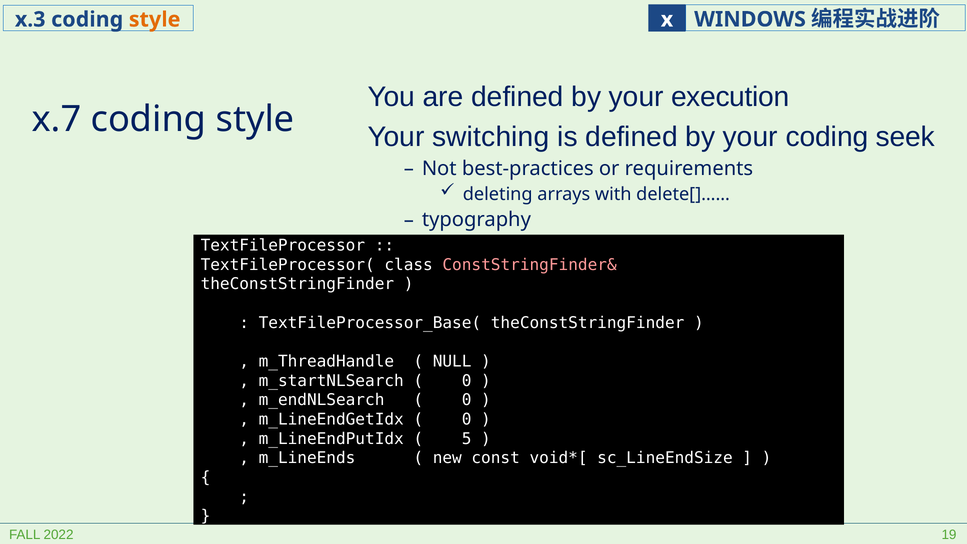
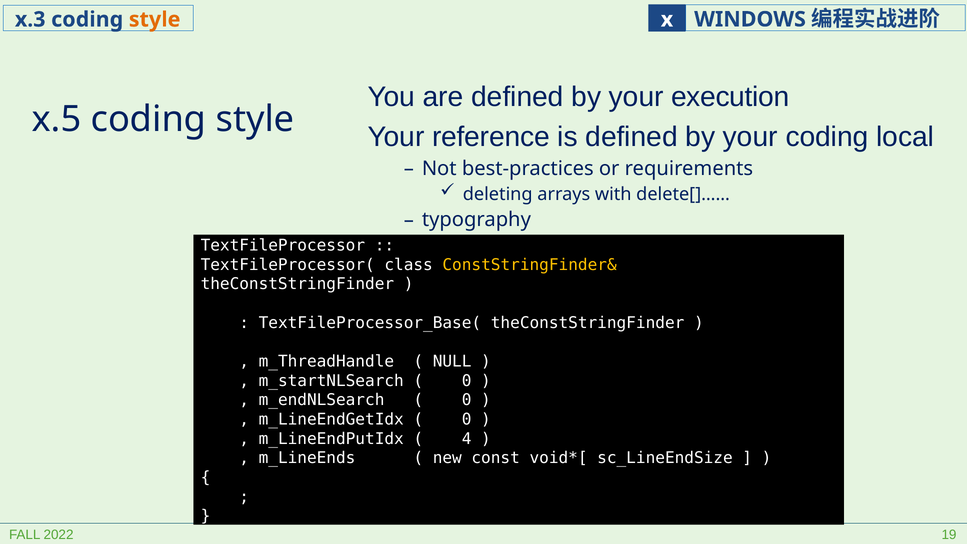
x.7: x.7 -> x.5 (56, 119)
switching: switching -> reference (491, 137)
seek: seek -> local (905, 137)
ConstStringFinder& colour: pink -> yellow (530, 265)
5: 5 -> 4 (467, 439)
